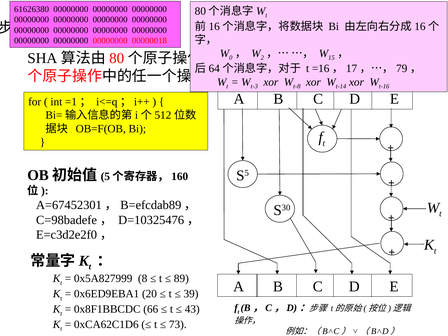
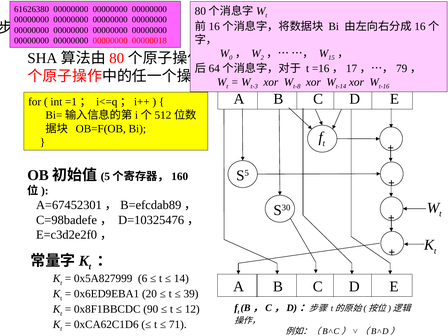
8: 8 -> 6 (143, 279)
89: 89 -> 14 (181, 279)
66: 66 -> 90 (151, 309)
43: 43 -> 12 (192, 309)
73: 73 -> 71 (178, 324)
